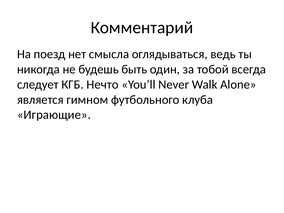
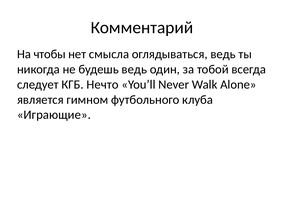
поезд: поезд -> чтобы (50, 54)
будешь быть: быть -> ведь (134, 69)
